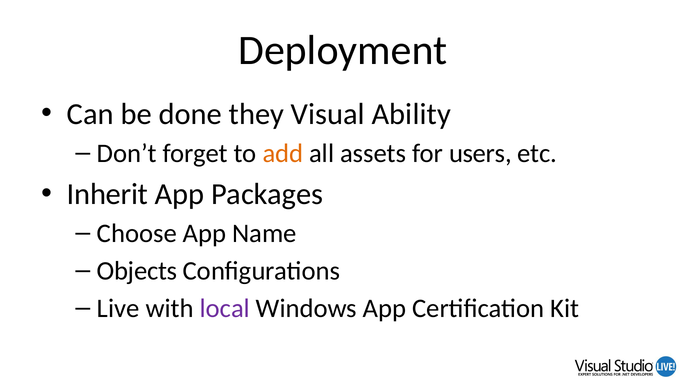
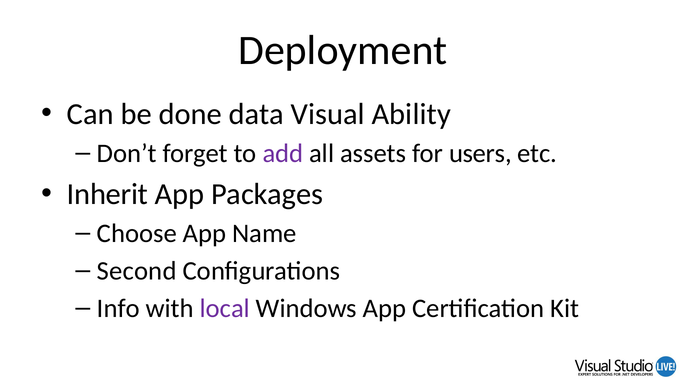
they: they -> data (256, 114)
add colour: orange -> purple (283, 153)
Objects: Objects -> Second (137, 271)
Live: Live -> Info (118, 308)
